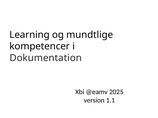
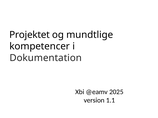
Learning: Learning -> Projektet (30, 35)
